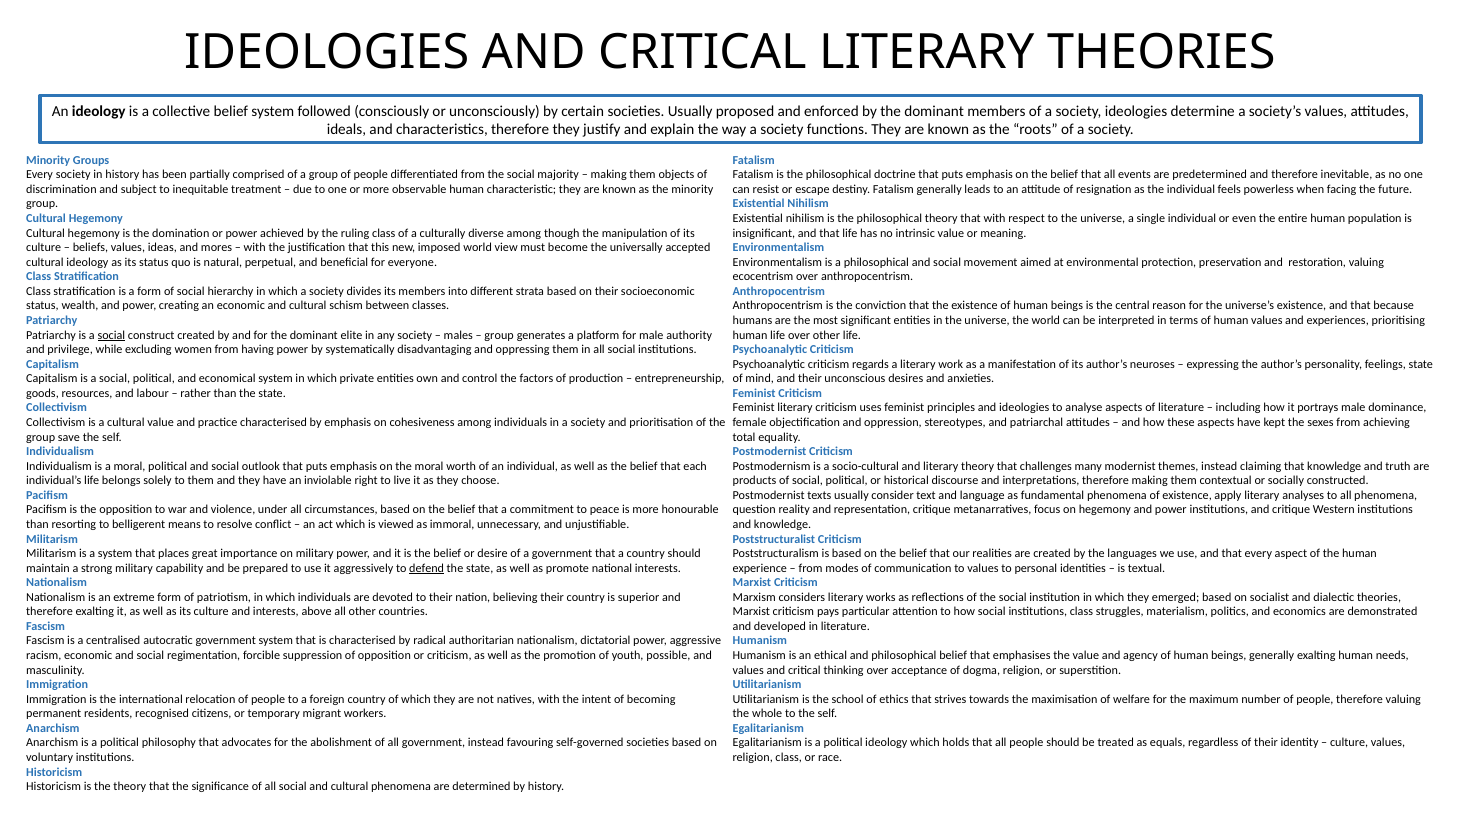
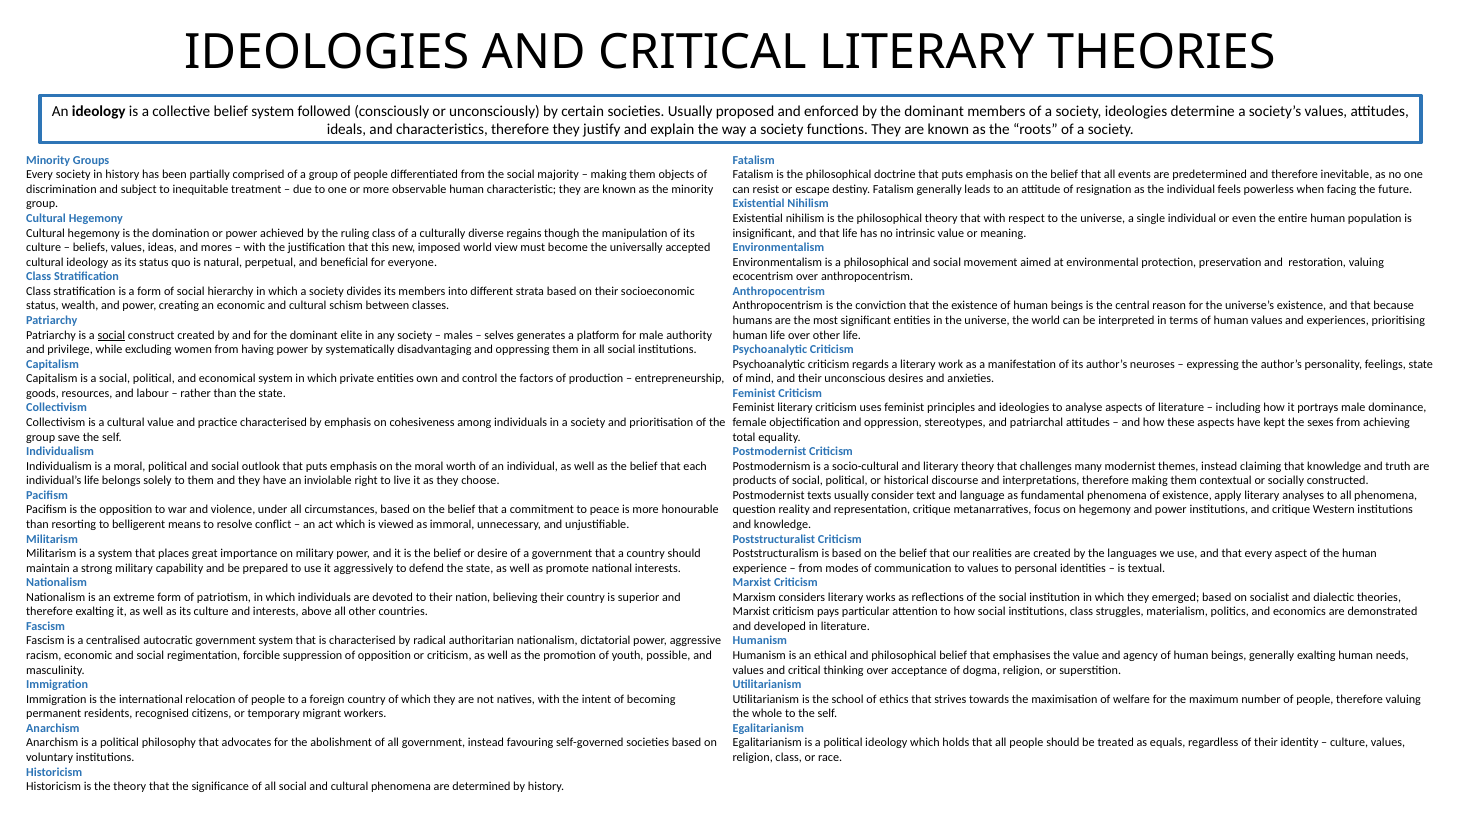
diverse among: among -> regains (524, 233)
group: group -> selves (499, 335)
defend underline: present -> none (427, 568)
